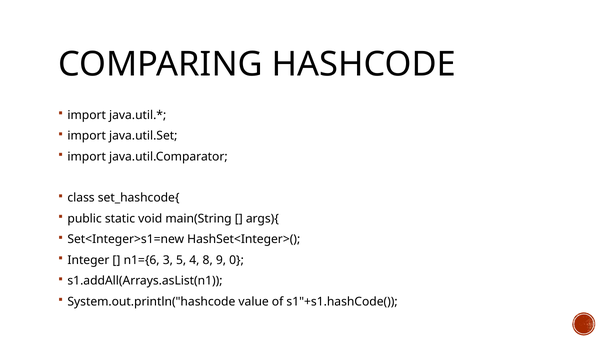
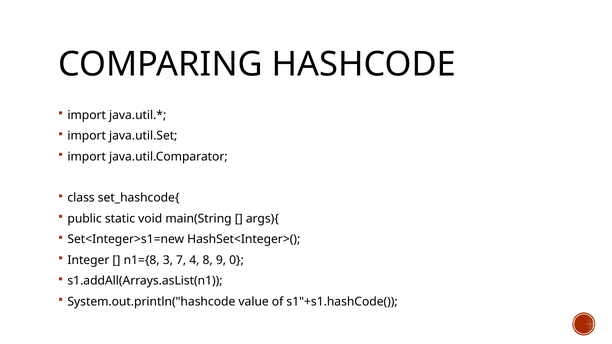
n1={6: n1={6 -> n1={8 (142, 260)
5: 5 -> 7 (181, 260)
